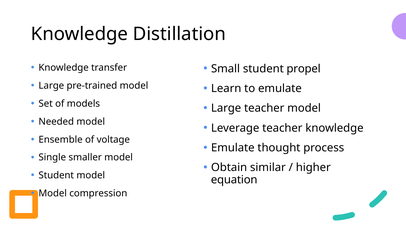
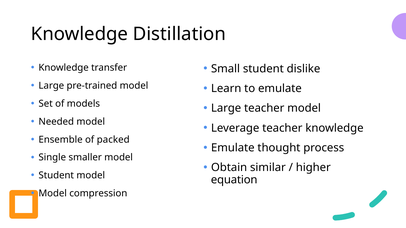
propel: propel -> dislike (304, 69)
voltage: voltage -> packed (113, 140)
